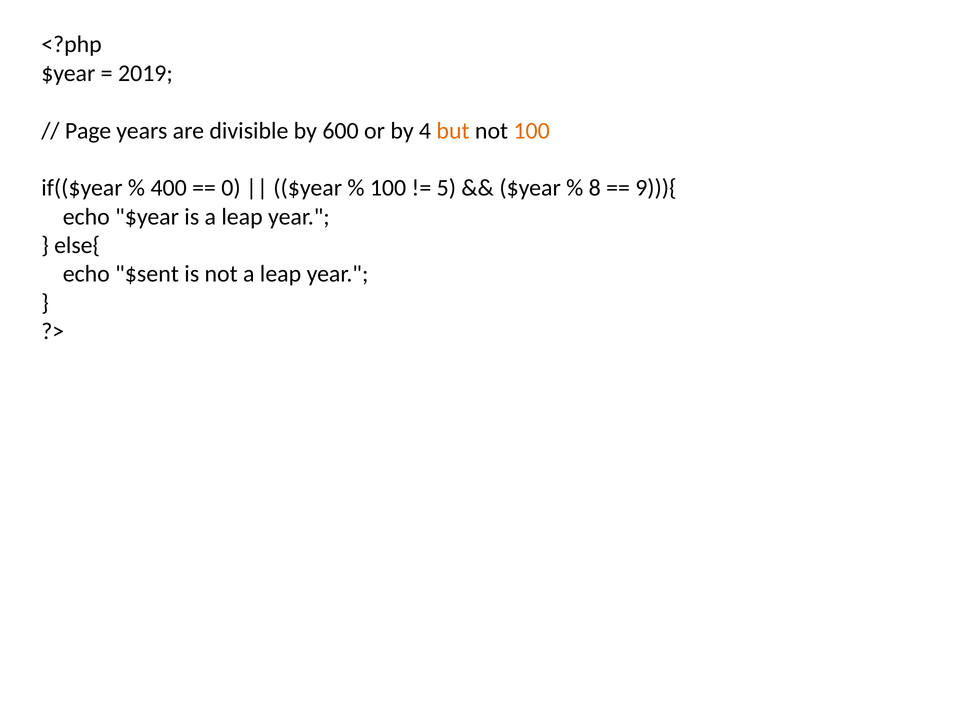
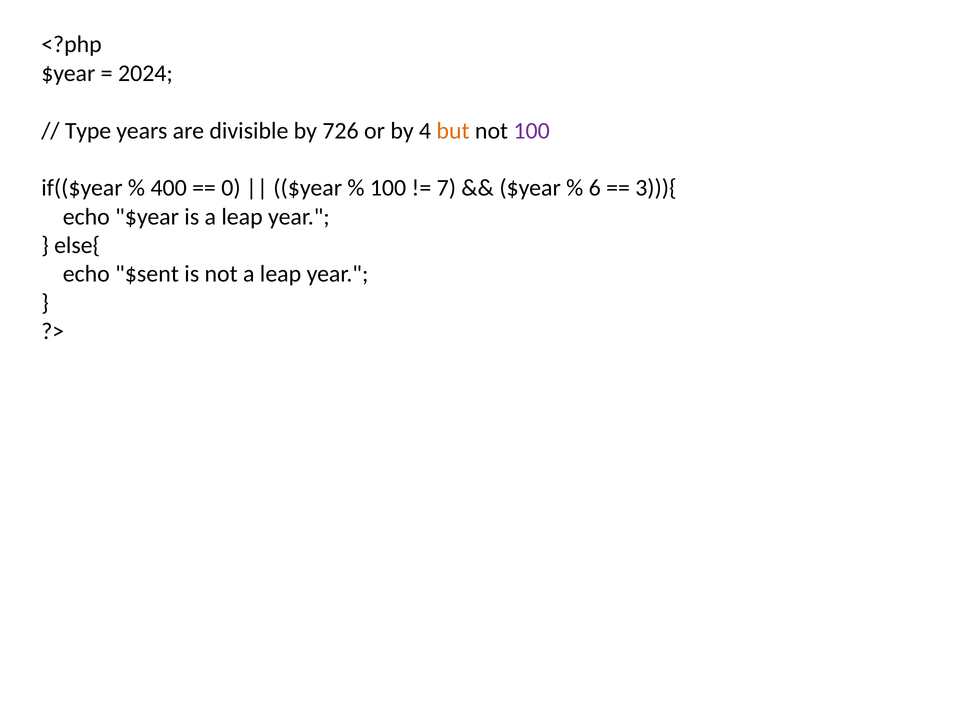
2019: 2019 -> 2024 (145, 73)
Page: Page -> Type (88, 131)
600: 600 -> 726 (341, 131)
100 colour: orange -> purple (532, 131)
5: 5 -> 7 (446, 188)
8: 8 -> 6 (595, 188)
9))){: 9))){ -> 3))){ (656, 188)
